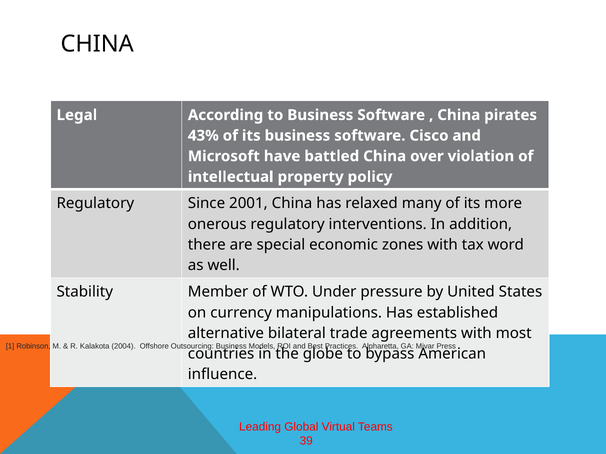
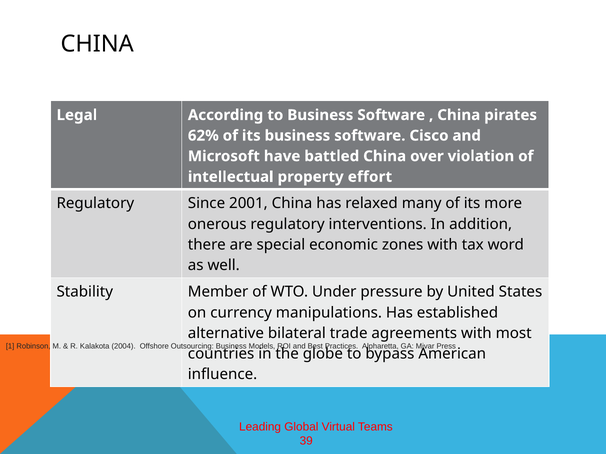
43%: 43% -> 62% (203, 136)
policy: policy -> effort (370, 177)
